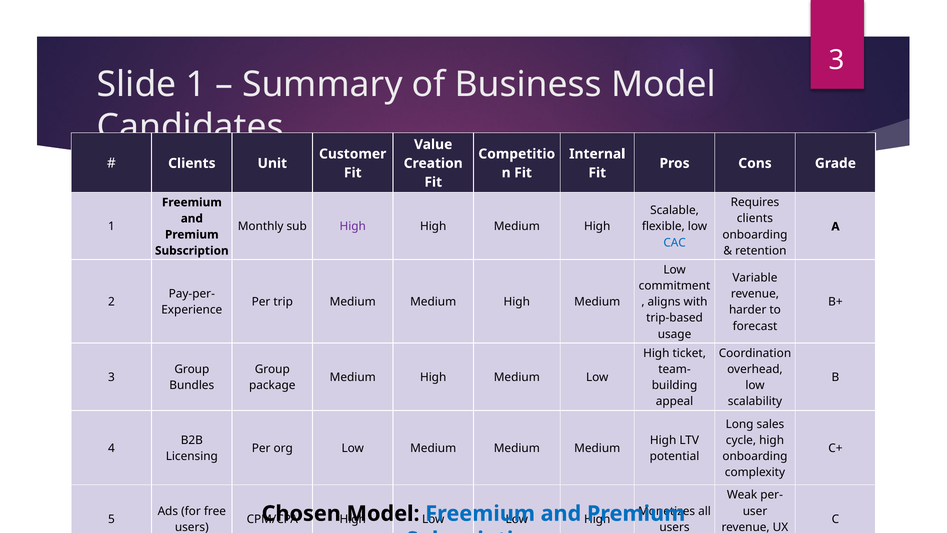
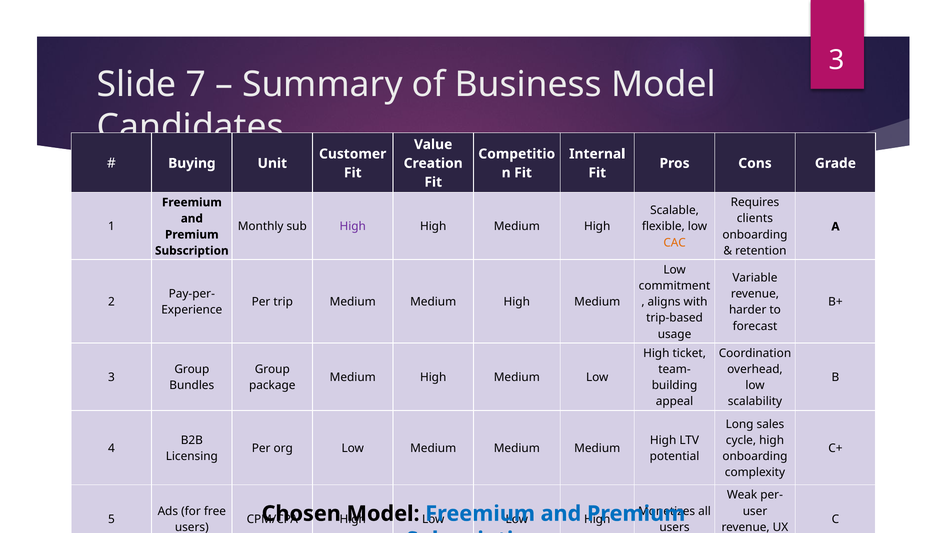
Slide 1: 1 -> 7 (196, 84)
Clients: Clients -> Buying (192, 163)
CAC colour: blue -> orange (675, 243)
